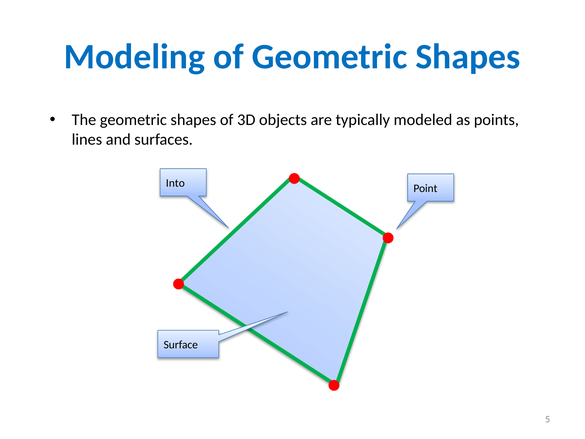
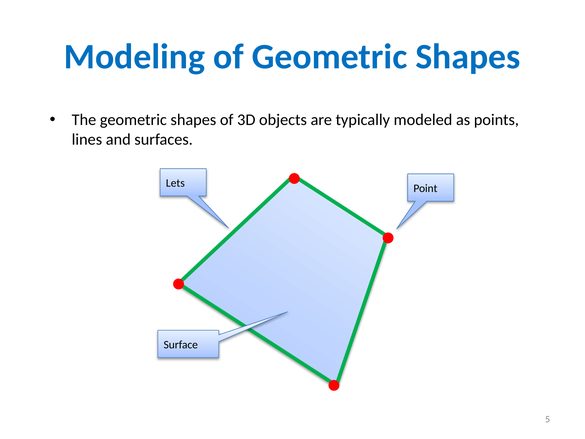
Into: Into -> Lets (175, 183)
